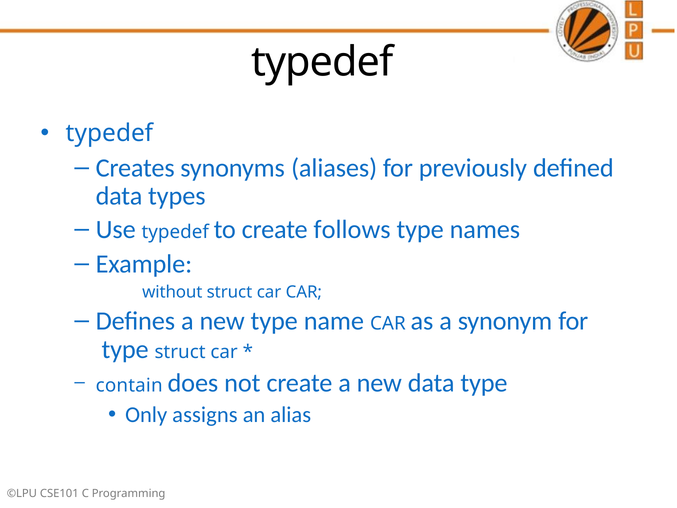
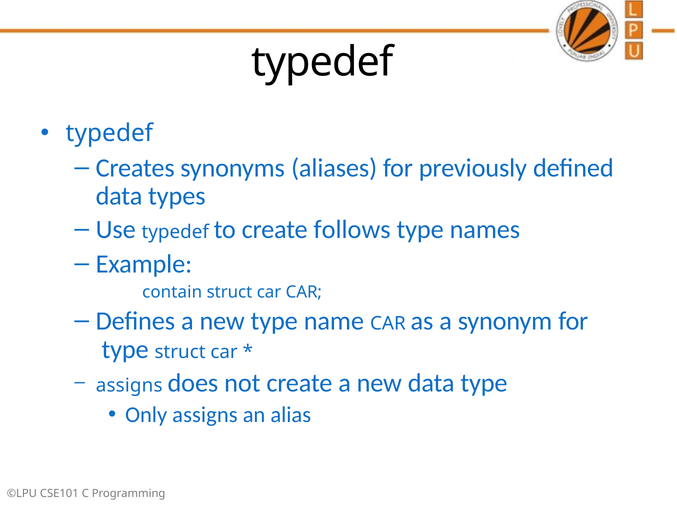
without: without -> contain (172, 292)
contain: contain -> assigns (129, 385)
